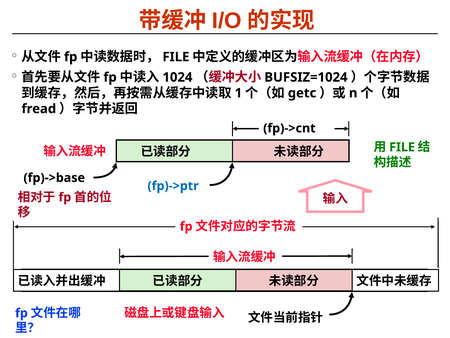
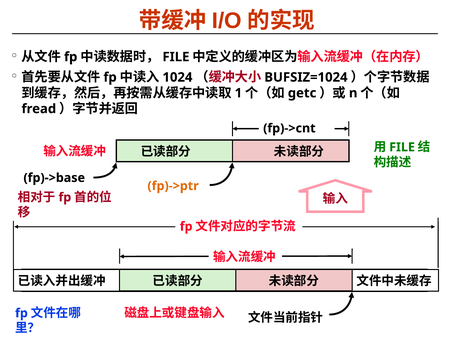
fp)->ptr colour: blue -> orange (173, 186)
